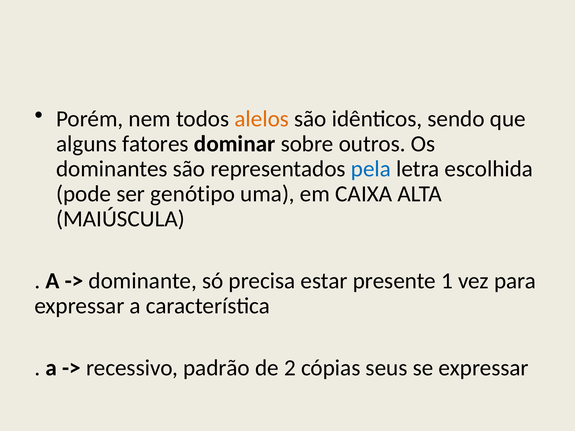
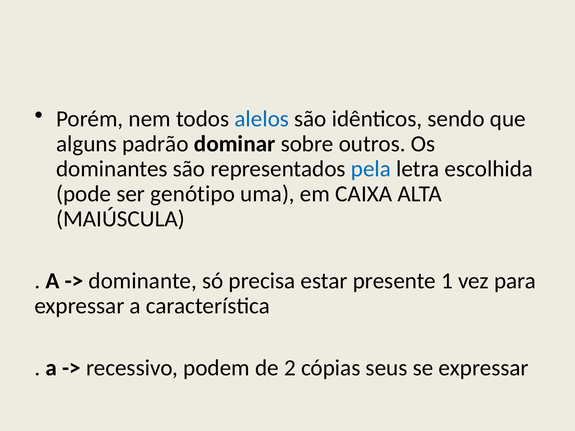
alelos colour: orange -> blue (262, 119)
fatores: fatores -> padrão (155, 144)
padrão: padrão -> podem (216, 368)
